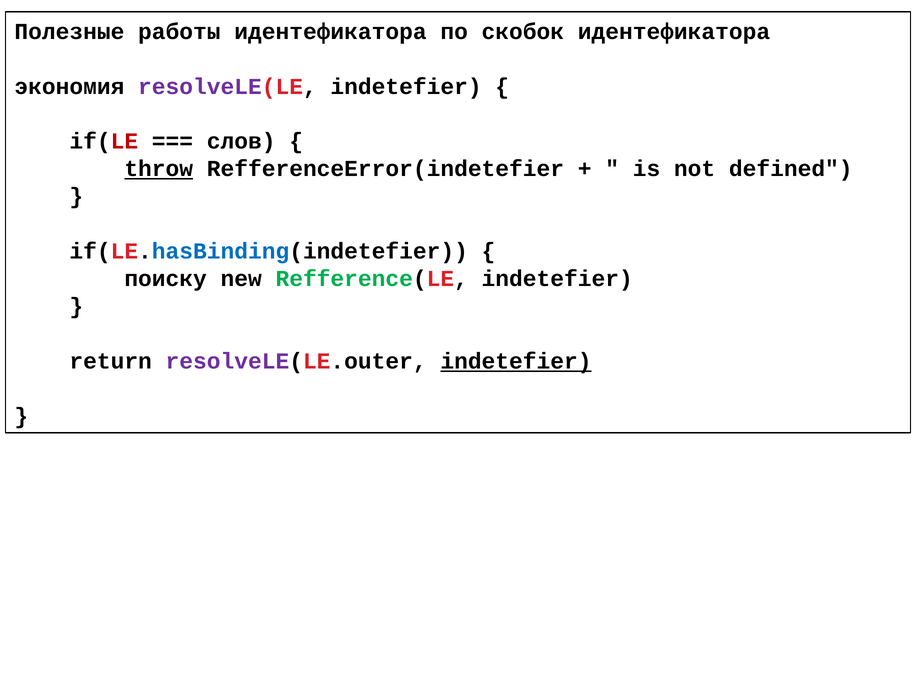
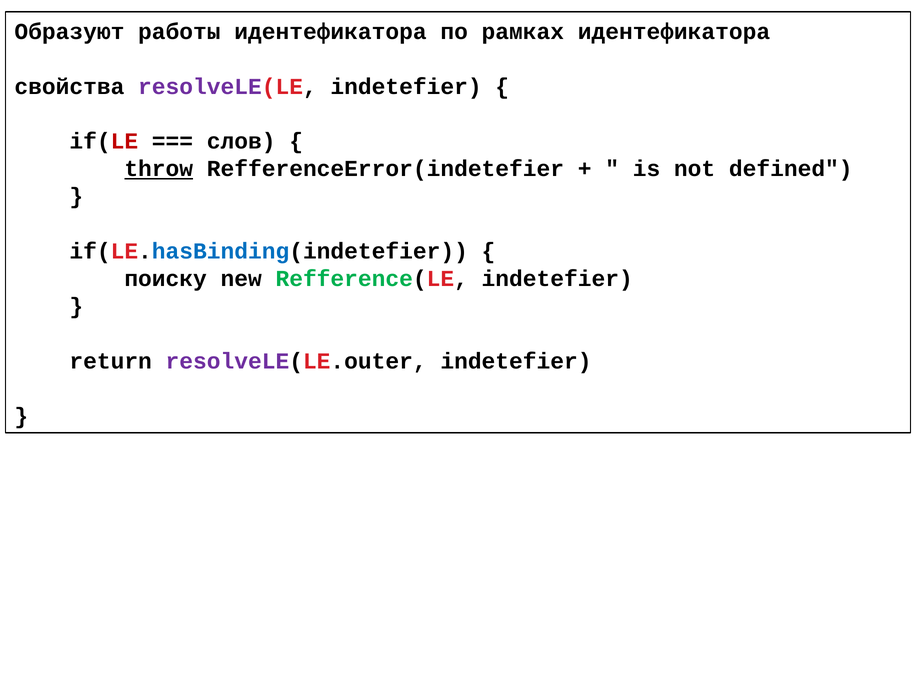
Полезные: Полезные -> Образуют (69, 31)
скобок: скобок -> рамках (523, 31)
экономия: экономия -> свойства (69, 86)
indetefier underline: present -> none (516, 361)
